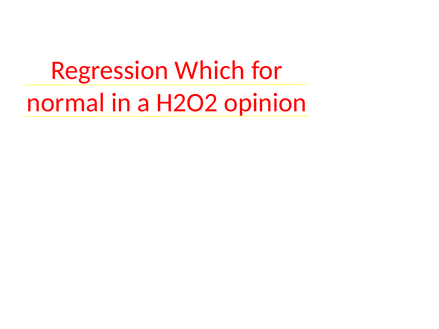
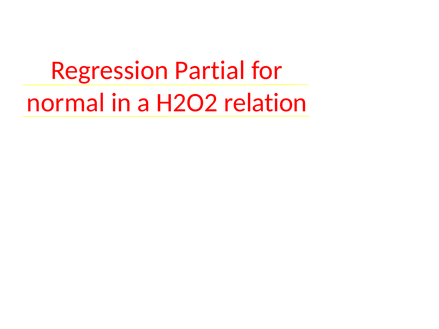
Which: Which -> Partial (210, 71)
opinion: opinion -> relation (265, 103)
